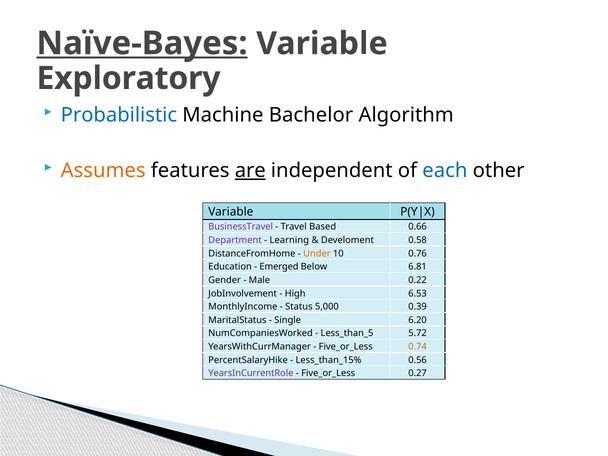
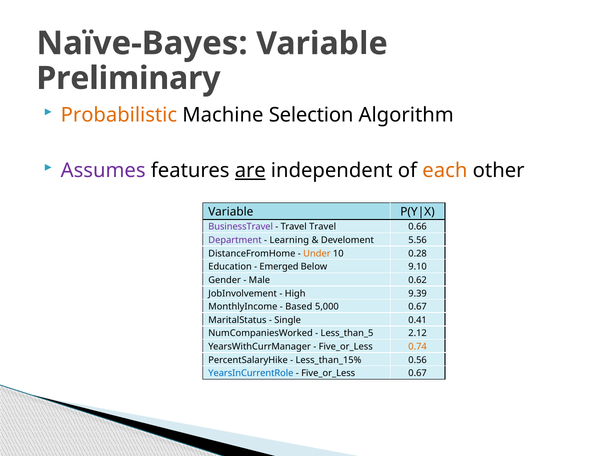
Naïve-Bayes underline: present -> none (142, 43)
Exploratory: Exploratory -> Preliminary (128, 78)
Probabilistic colour: blue -> orange (119, 115)
Bachelor: Bachelor -> Selection (311, 115)
Assumes colour: orange -> purple (103, 170)
each colour: blue -> orange (445, 170)
Travel Based: Based -> Travel (323, 227)
0.58: 0.58 -> 5.56 (418, 240)
0.76: 0.76 -> 0.28 (418, 254)
6.81: 6.81 -> 9.10 (418, 267)
0.22: 0.22 -> 0.62 (418, 280)
6.53: 6.53 -> 9.39 (418, 293)
Status: Status -> Based (299, 307)
5,000 0.39: 0.39 -> 0.67 (418, 307)
6.20: 6.20 -> 0.41 (418, 320)
5.72: 5.72 -> 2.12 (418, 333)
YearsInCurrentRole colour: purple -> blue (251, 373)
0.27: 0.27 -> 0.67 (418, 373)
